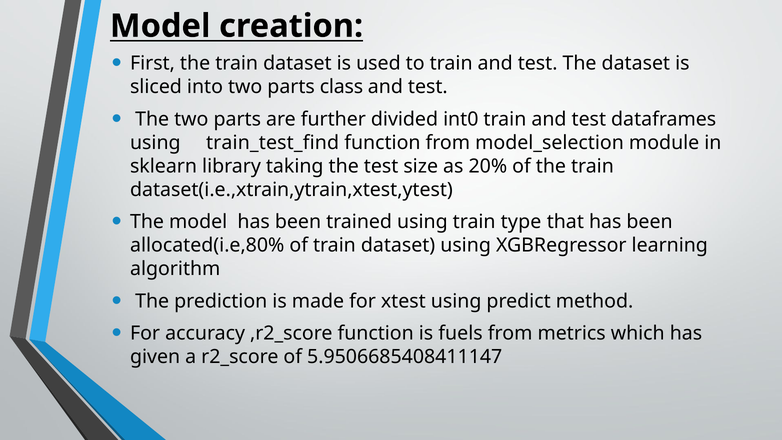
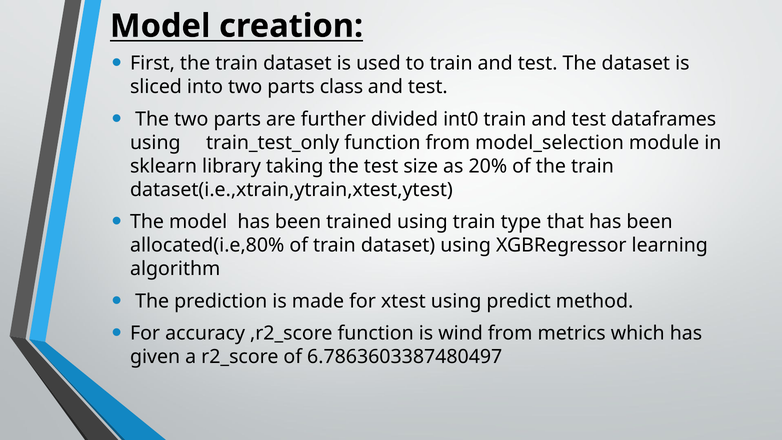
train_test_find: train_test_find -> train_test_only (273, 143)
fuels: fuels -> wind (461, 333)
5.9506685408411147: 5.9506685408411147 -> 6.7863603387480497 (405, 357)
